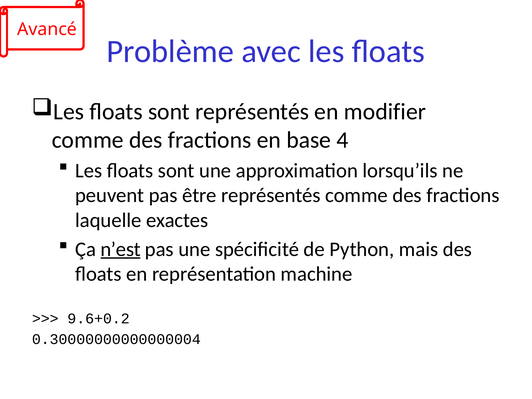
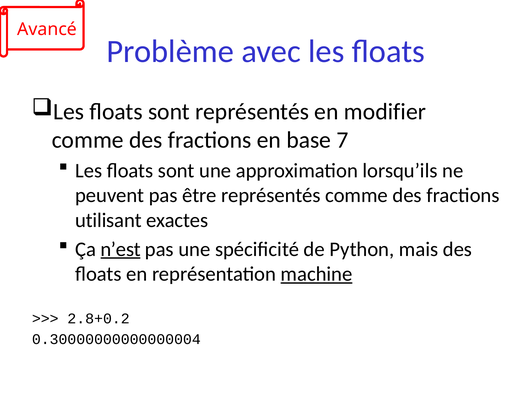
4: 4 -> 7 (342, 140)
laquelle: laquelle -> utilisant (108, 220)
machine underline: none -> present (317, 274)
9.6+0.2: 9.6+0.2 -> 2.8+0.2 (99, 319)
